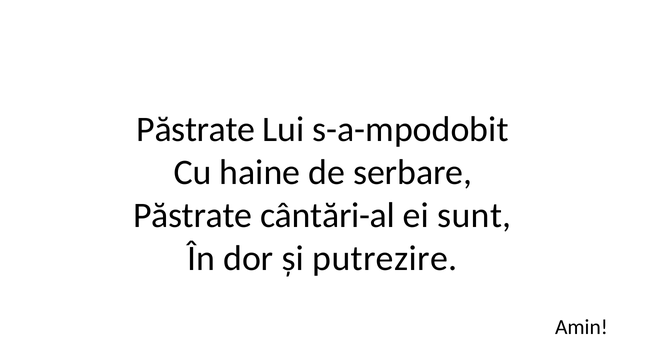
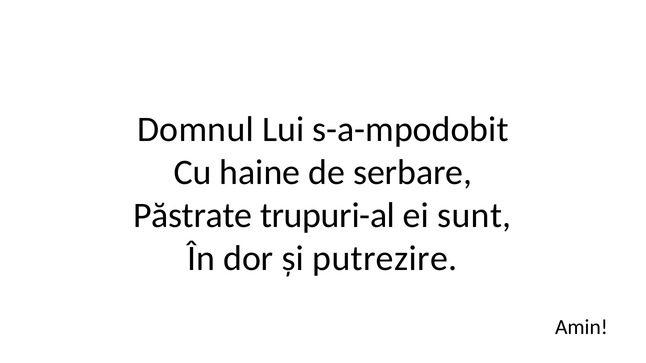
Păstrate: Păstrate -> Domnul (195, 129)
cântări-al: cântări-al -> trupuri-al (328, 215)
